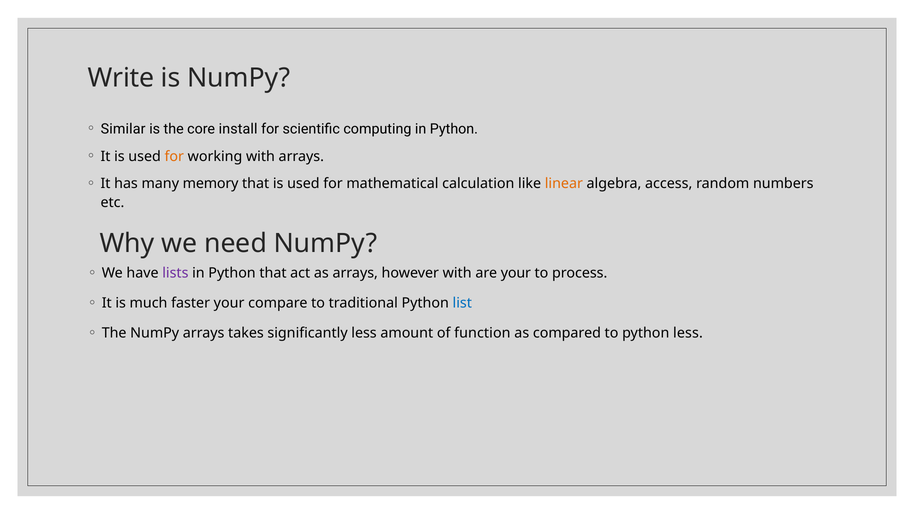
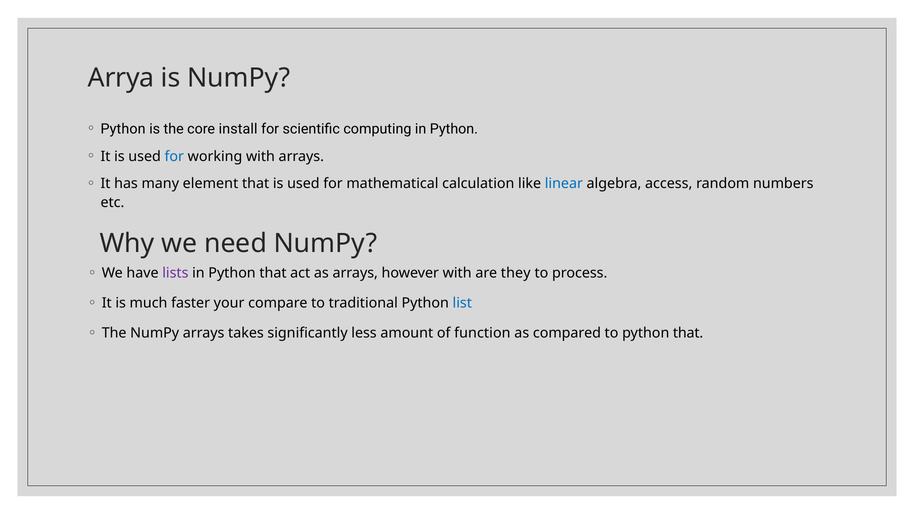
Write: Write -> Arrya (121, 78)
Similar: Similar -> Python (123, 129)
for colour: orange -> blue (174, 156)
memory: memory -> element (210, 184)
linear colour: orange -> blue (564, 184)
are your: your -> they (516, 273)
to python less: less -> that (688, 333)
